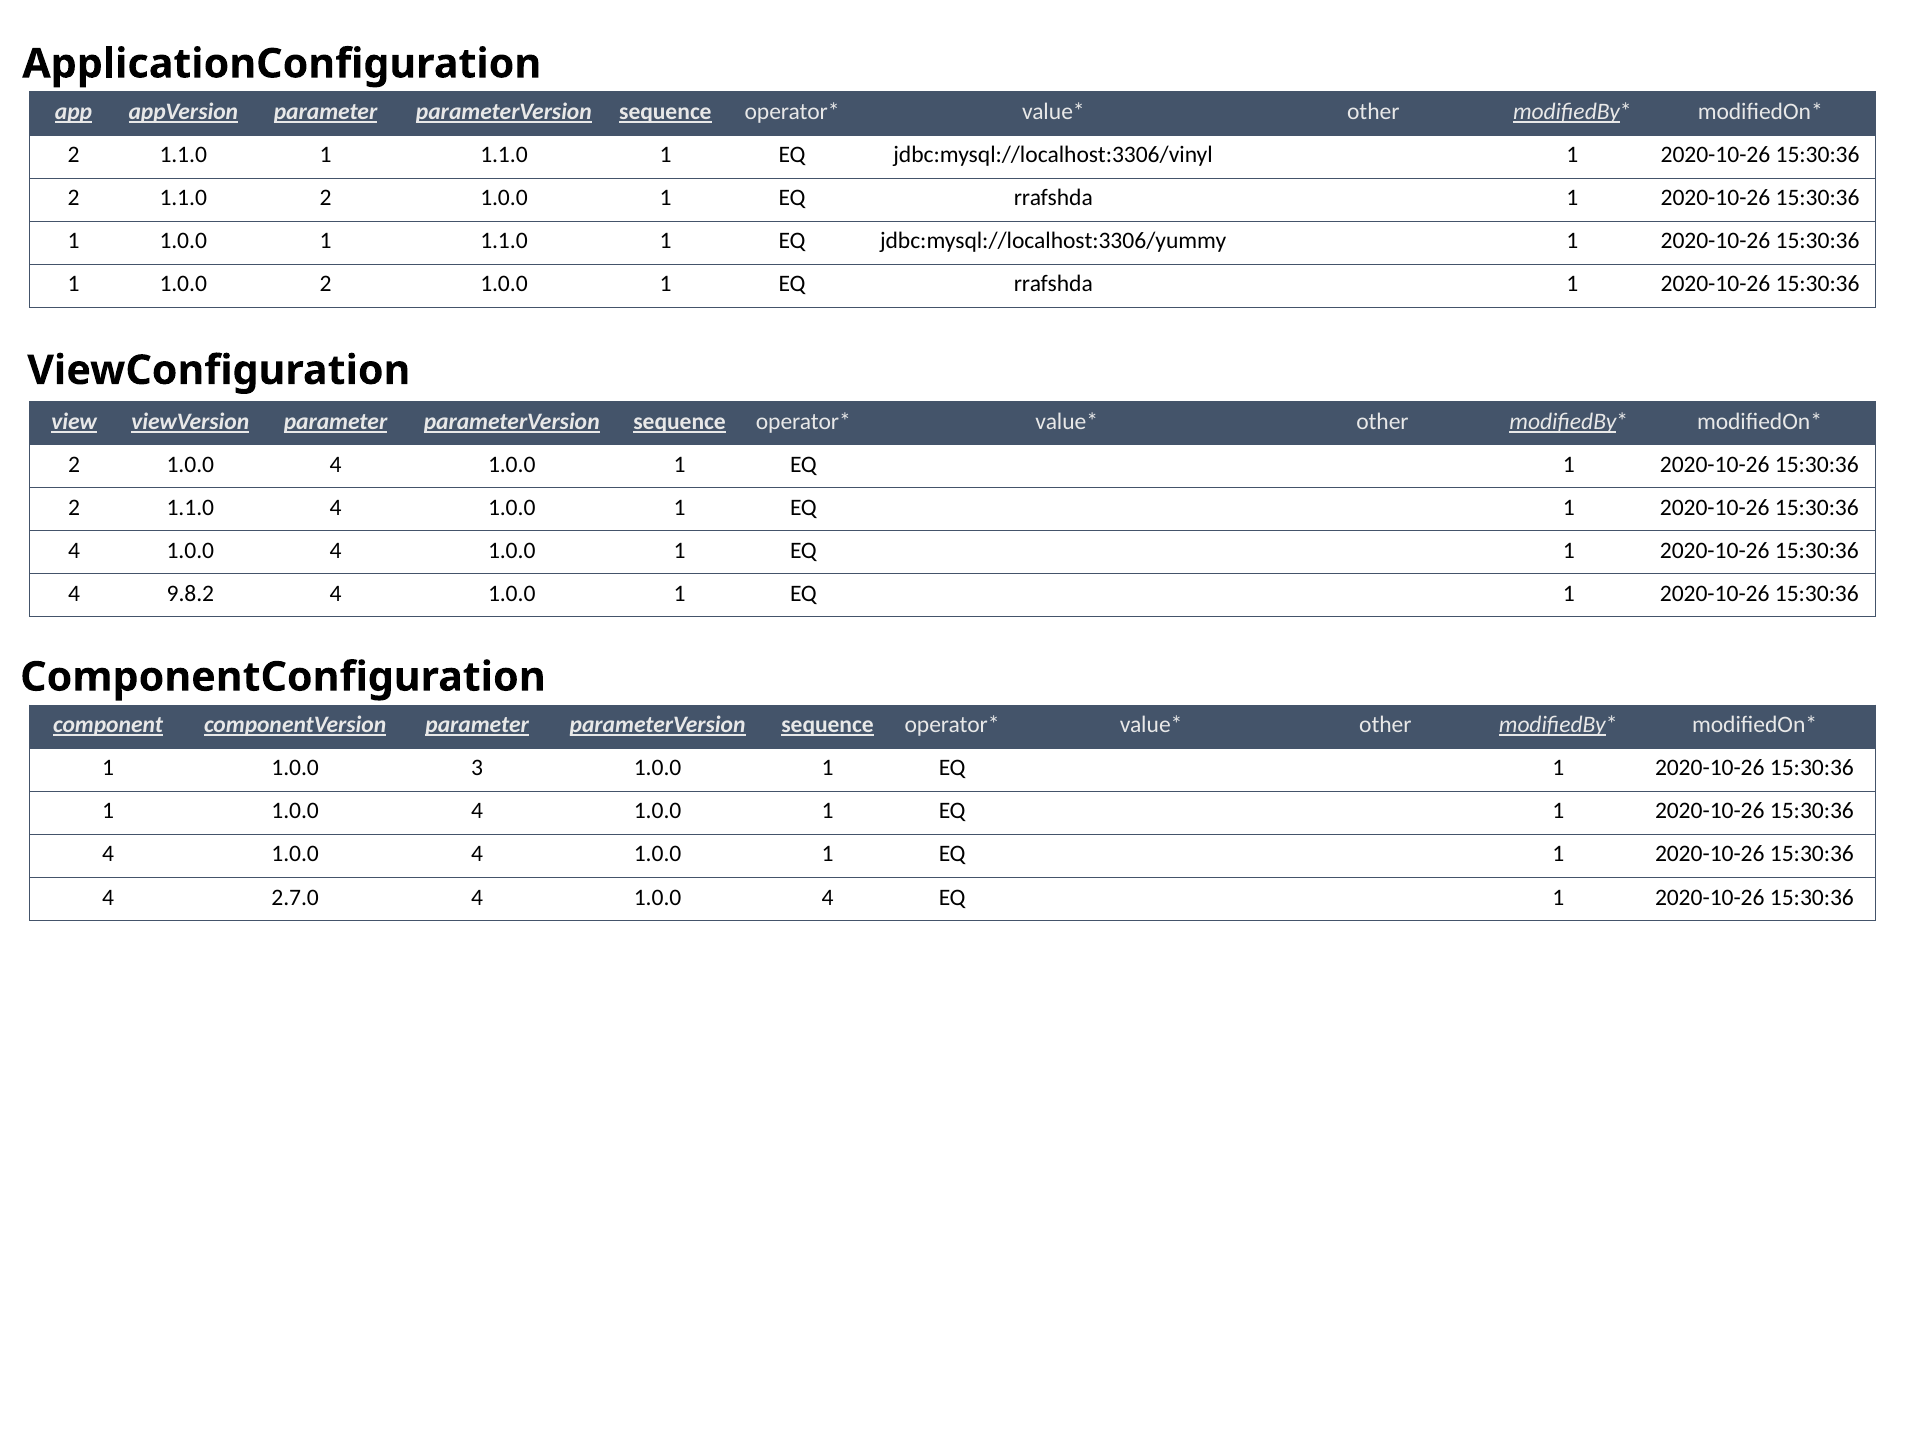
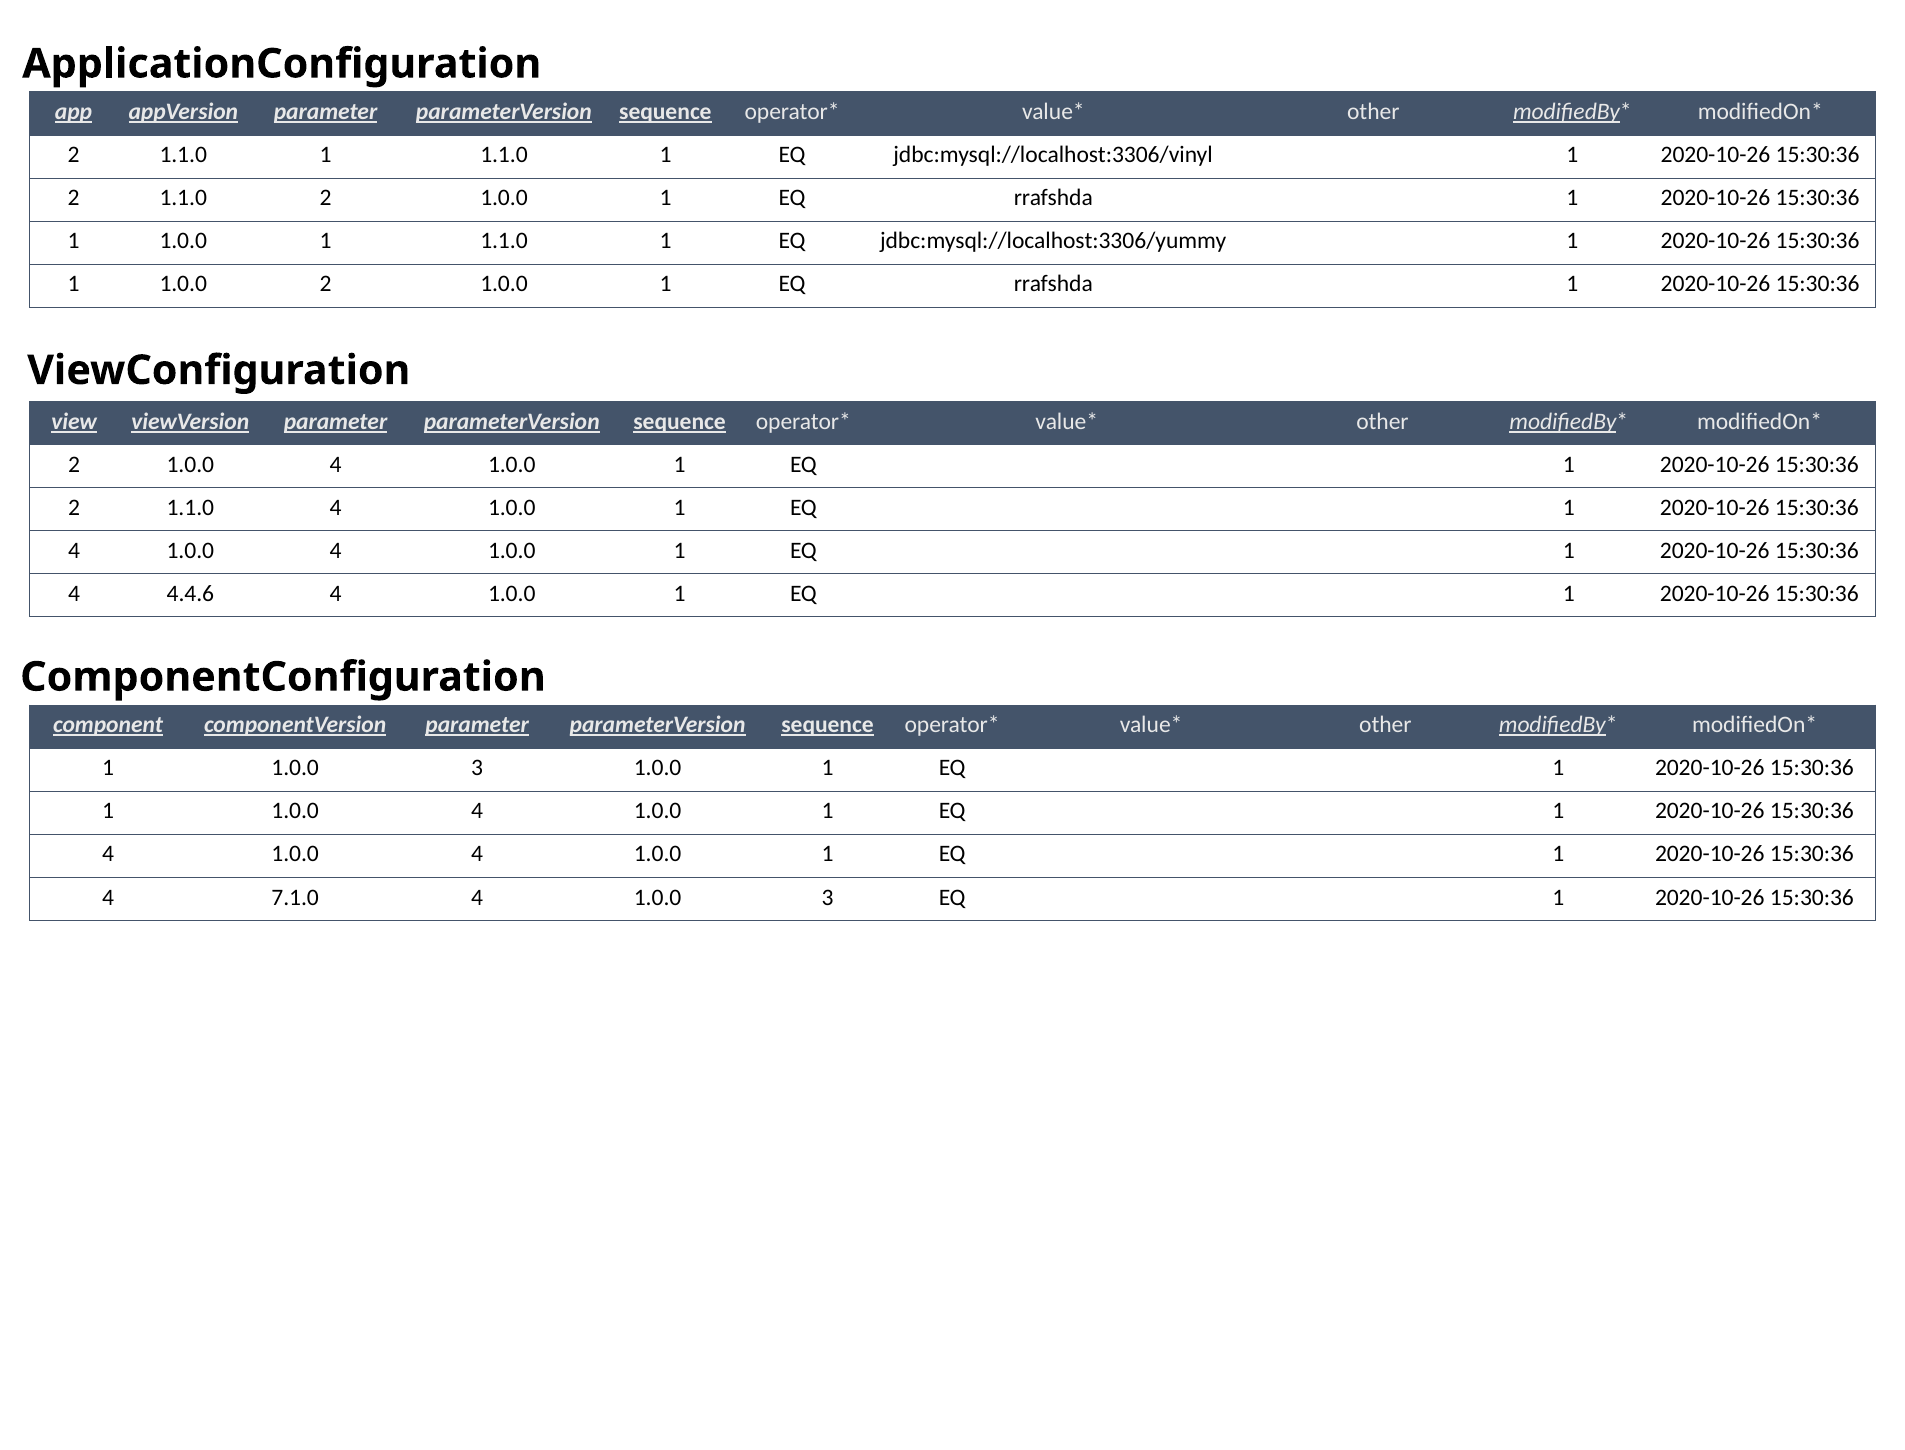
9.8.2: 9.8.2 -> 4.4.6 (190, 594)
2.7.0: 2.7.0 -> 7.1.0 (295, 897)
4: 4 -> 3 (828, 897)
